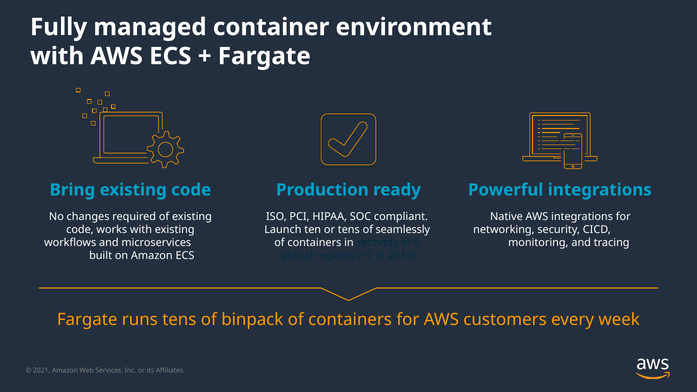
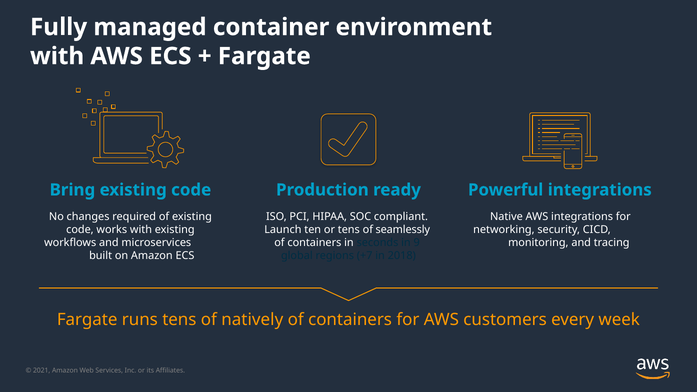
binpack: binpack -> natively (252, 320)
